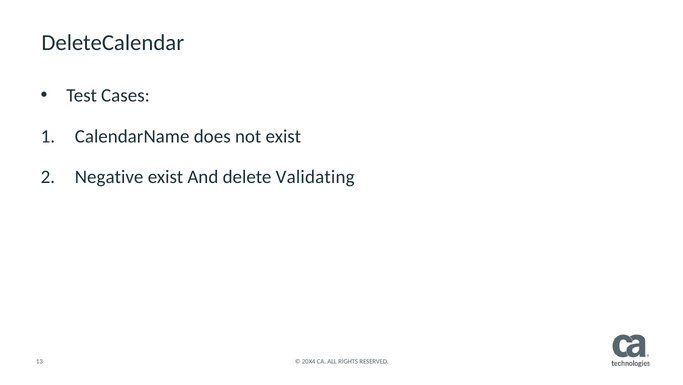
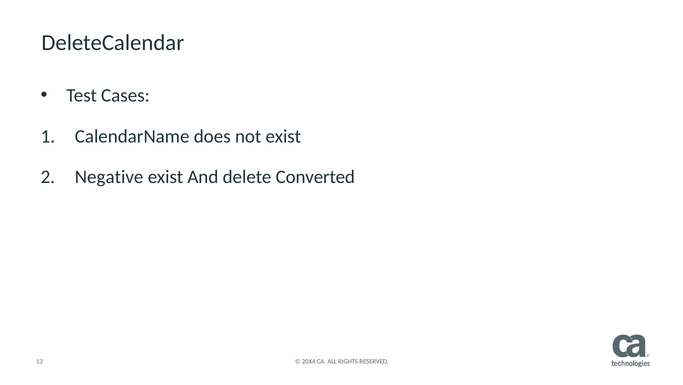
Validating: Validating -> Converted (315, 177)
